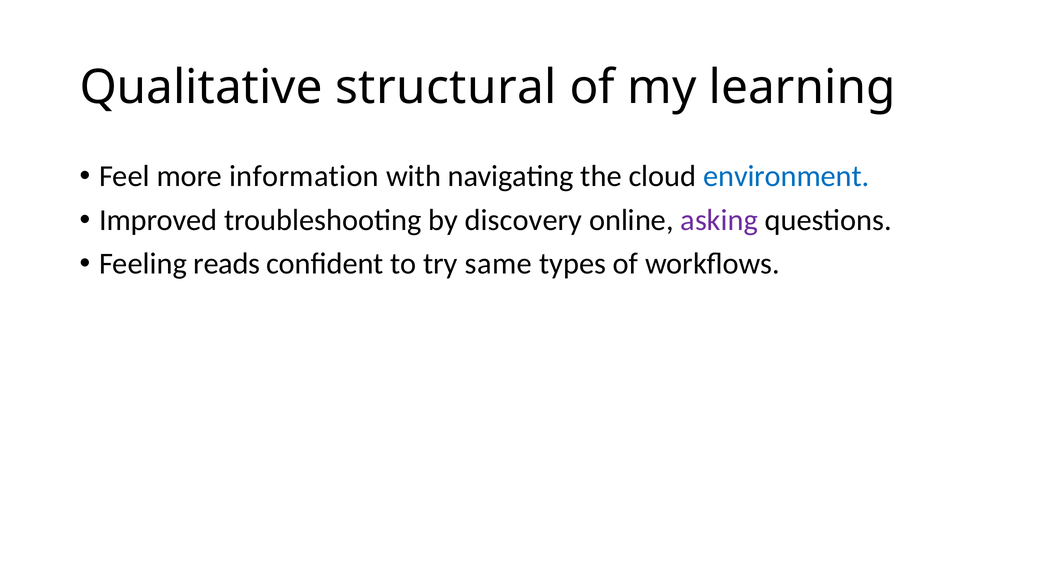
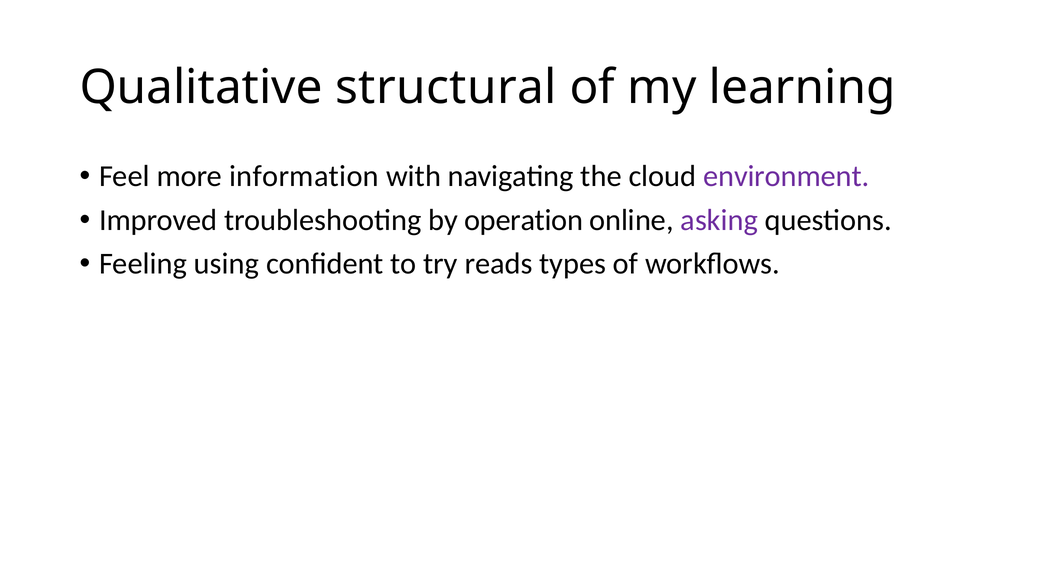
environment colour: blue -> purple (786, 176)
discovery: discovery -> operation (524, 220)
reads: reads -> using (227, 264)
same: same -> reads (499, 264)
